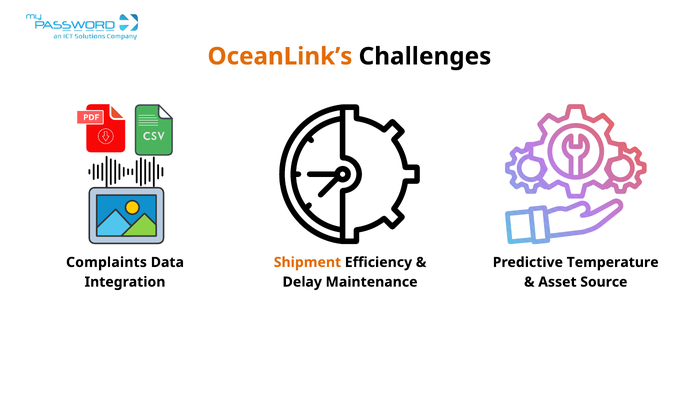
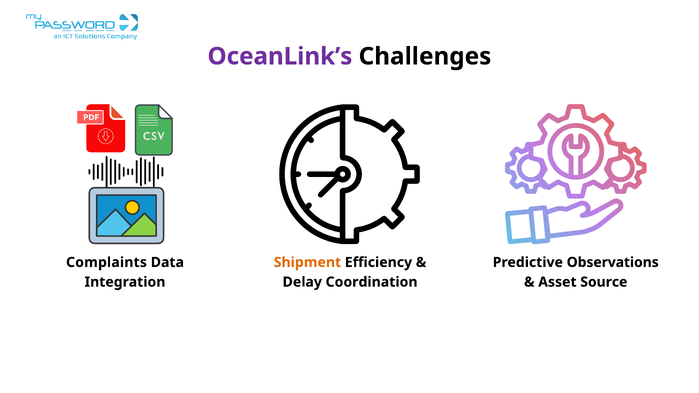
OceanLink’s colour: orange -> purple (280, 56)
Temperature: Temperature -> Observations (613, 262)
Maintenance: Maintenance -> Coordination (372, 282)
